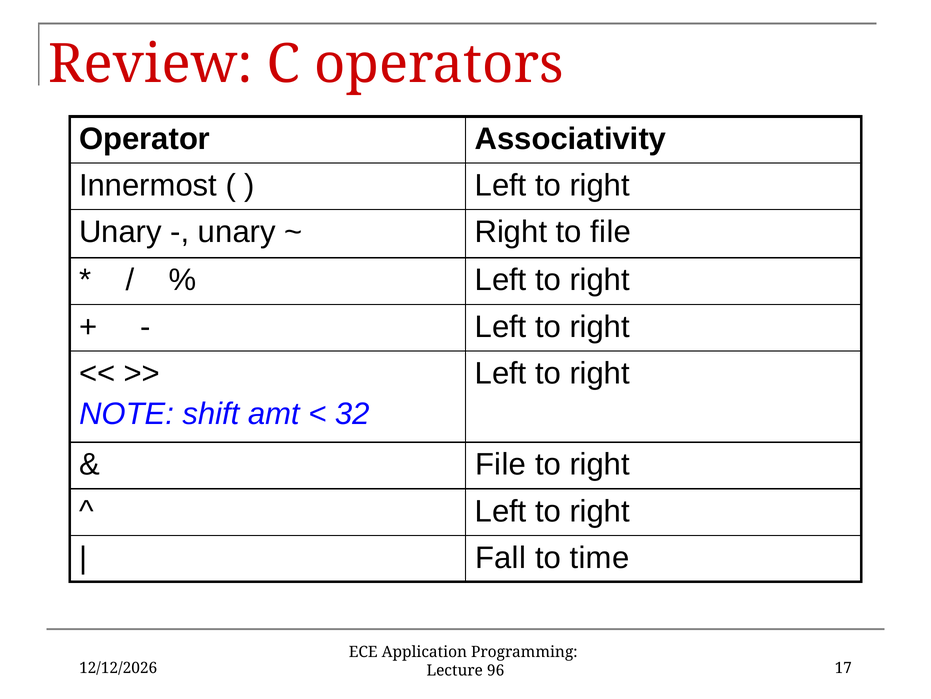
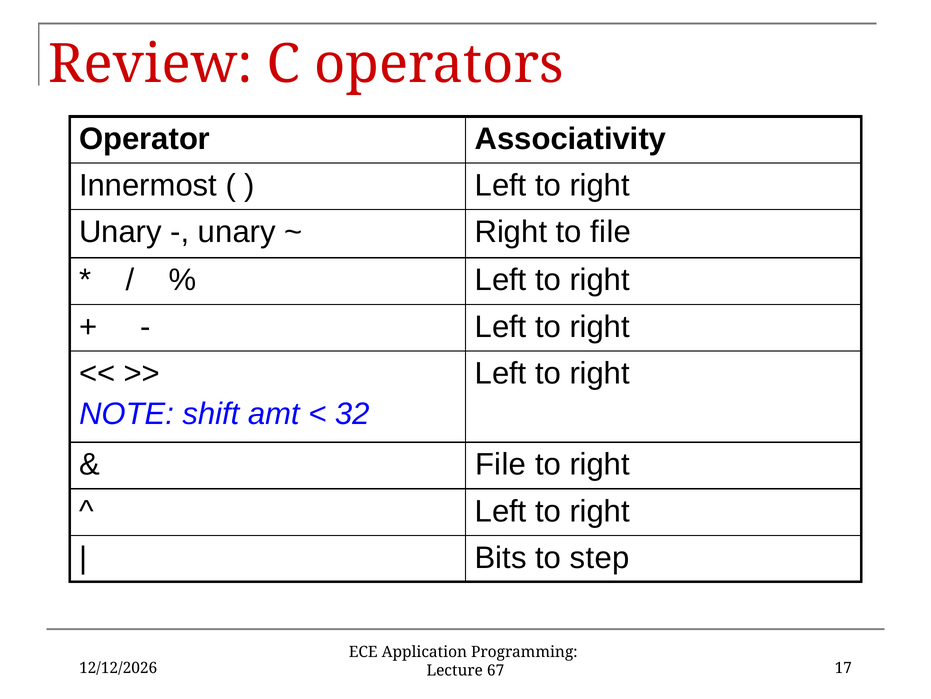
Fall: Fall -> Bits (501, 557)
time: time -> step (600, 557)
96: 96 -> 67 (496, 670)
